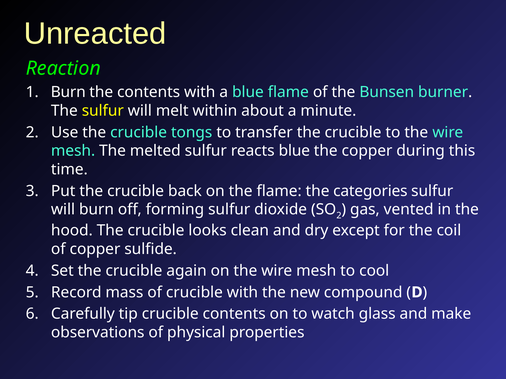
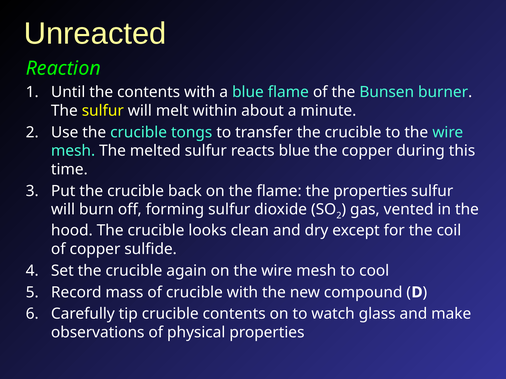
Burn: Burn -> Until (68, 92)
the categories: categories -> properties (370, 191)
